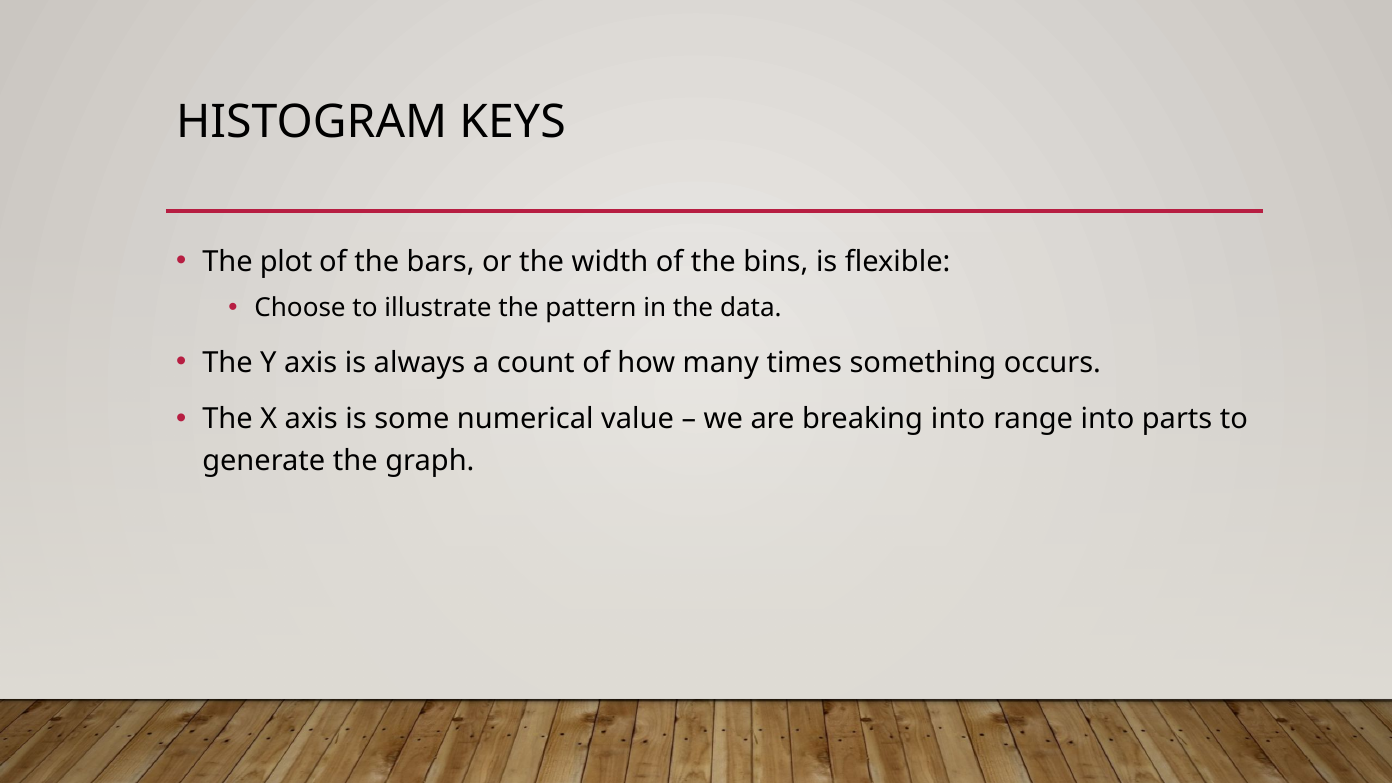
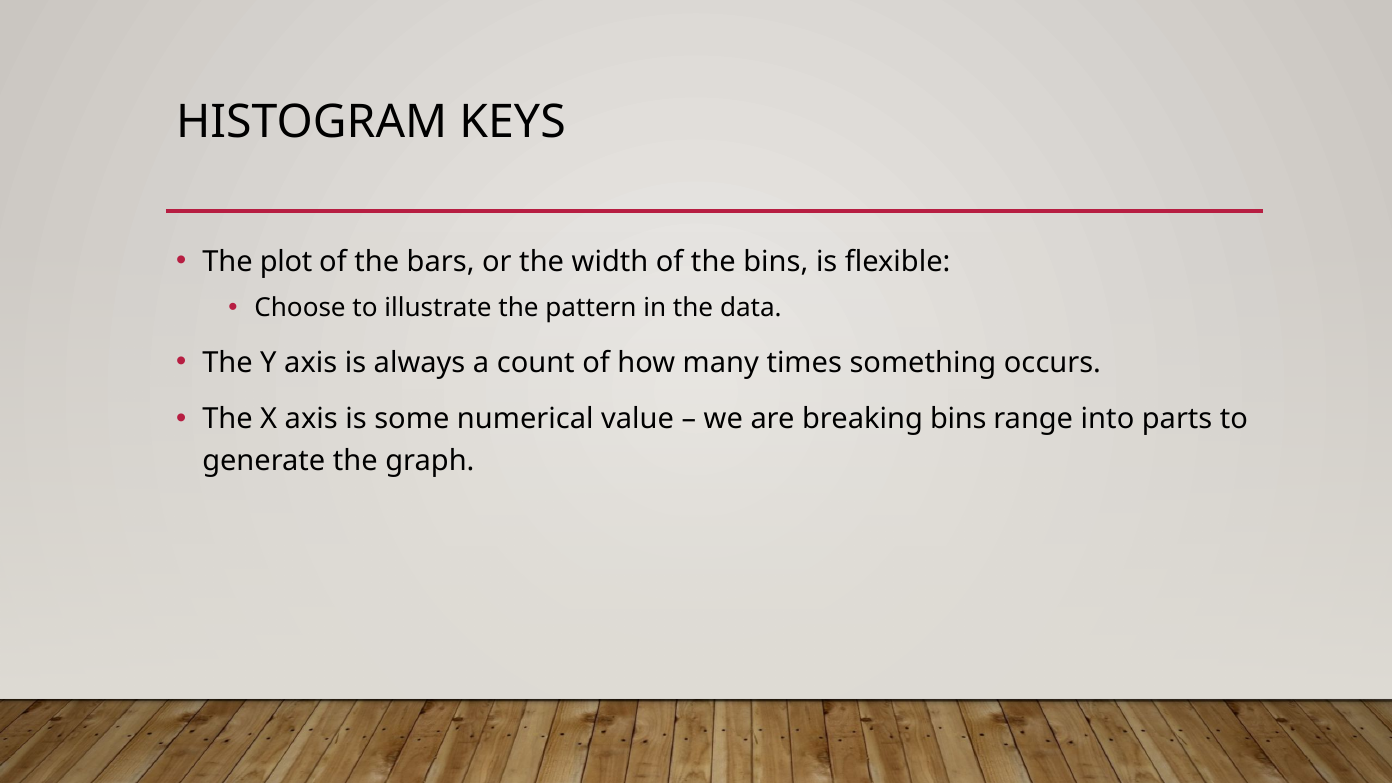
breaking into: into -> bins (958, 419)
